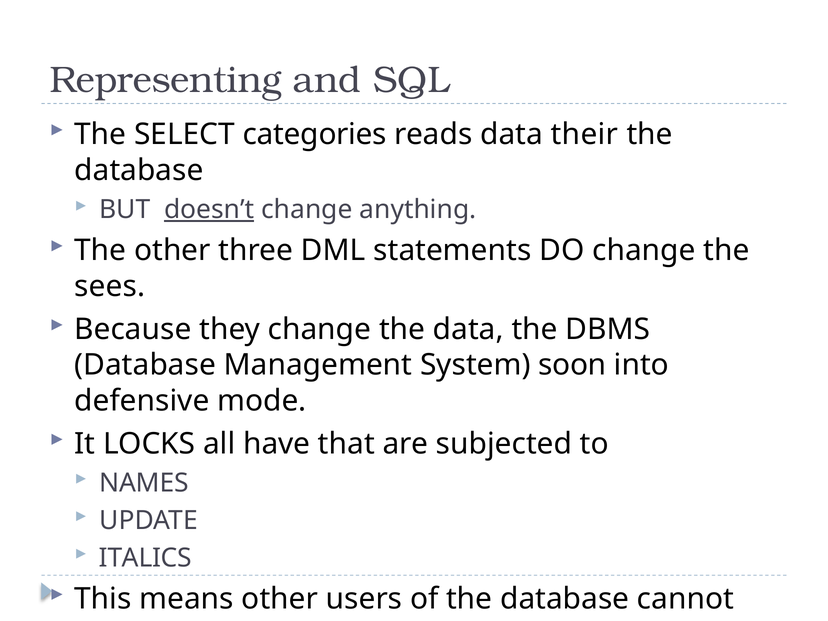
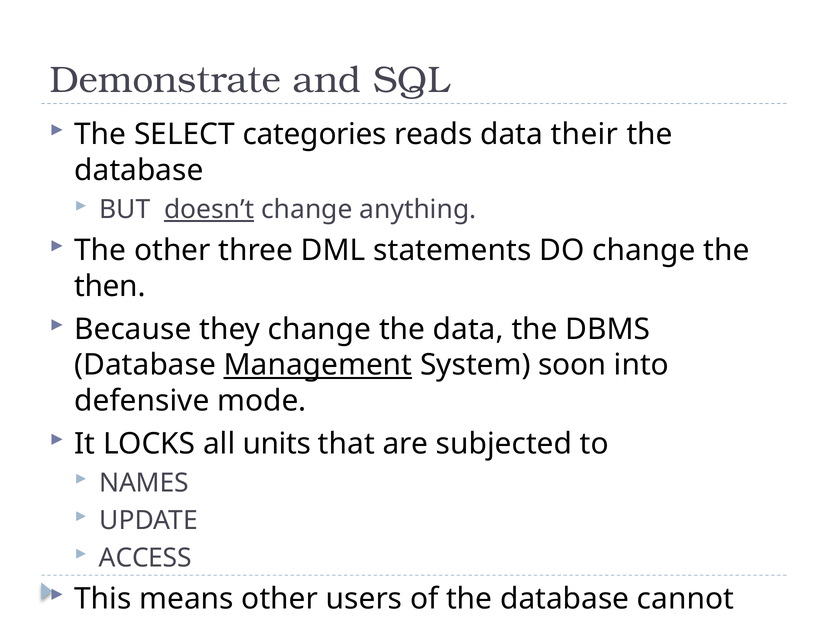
Representing: Representing -> Demonstrate (165, 80)
sees: sees -> then (110, 286)
Management underline: none -> present (318, 365)
have: have -> units (277, 444)
ITALICS: ITALICS -> ACCESS (145, 558)
